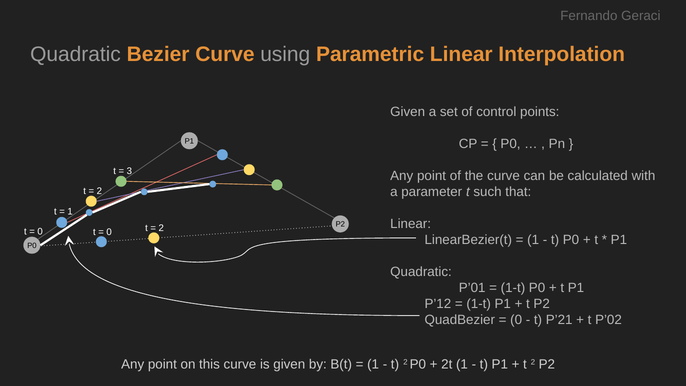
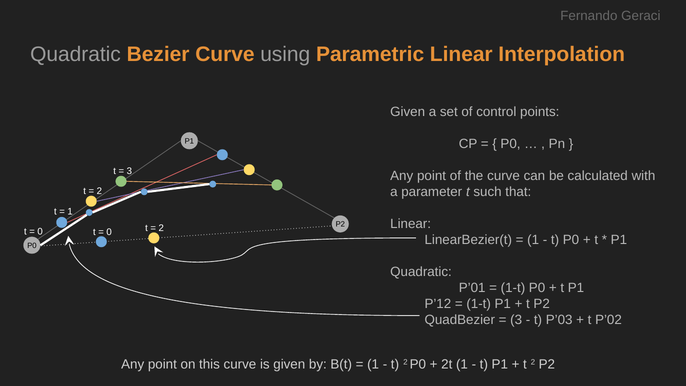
0: 0 -> 3 (516, 320)
P’21: P’21 -> P’03 (559, 320)
